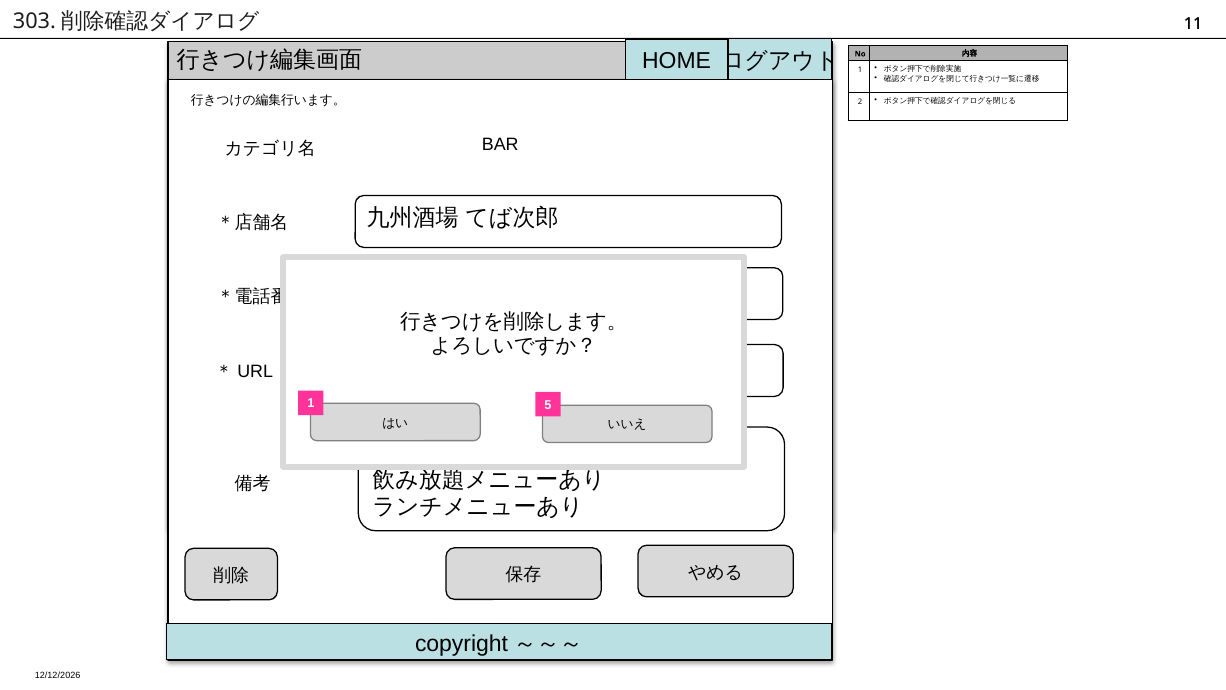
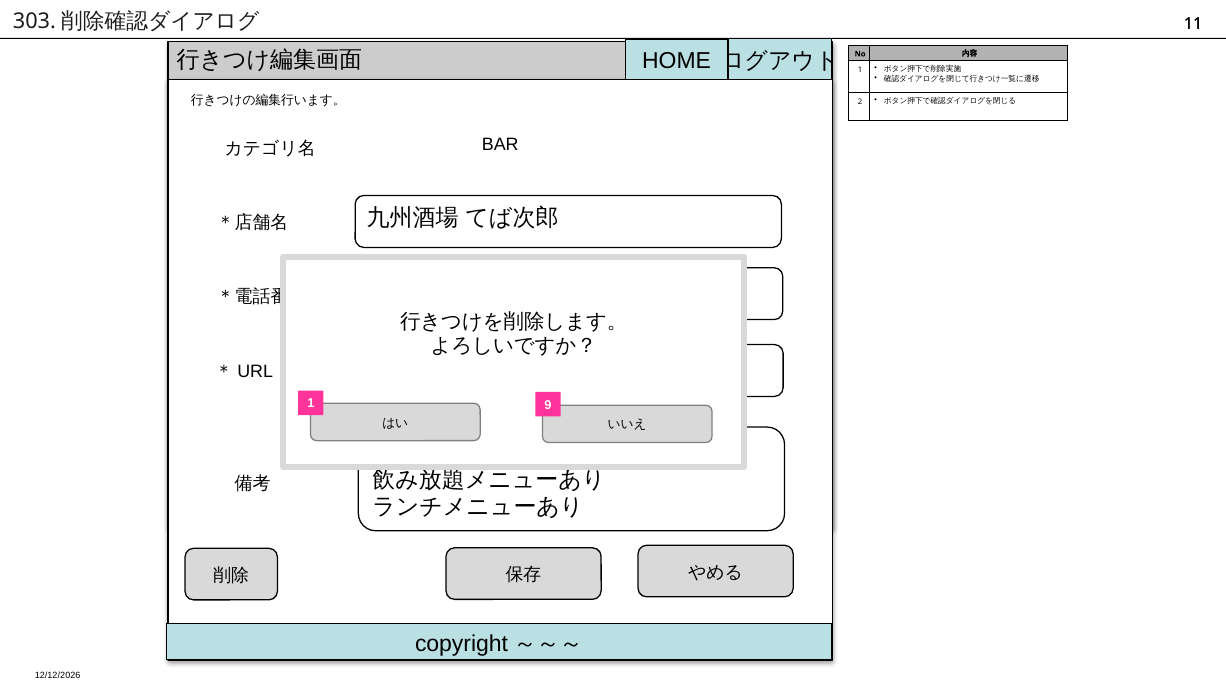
1 5: 5 -> 9 (548, 405)
